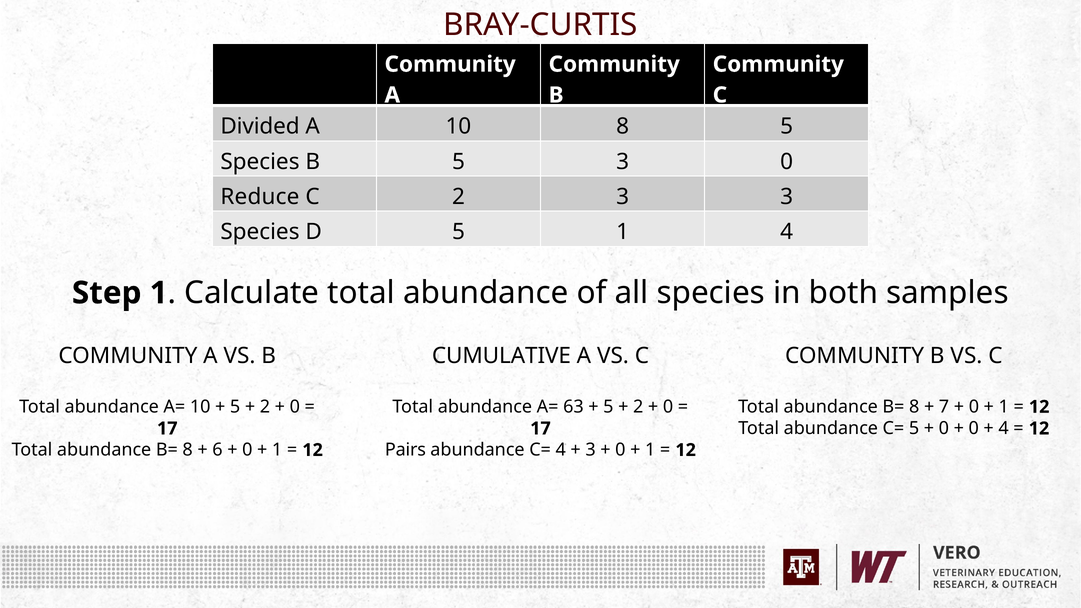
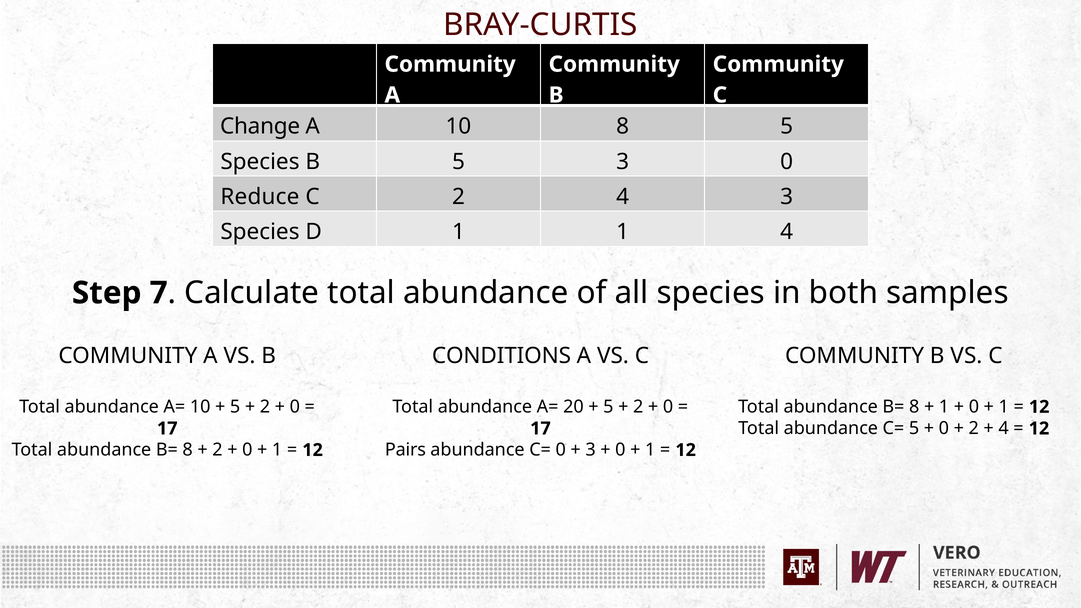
Divided: Divided -> Change (260, 126)
2 3: 3 -> 4 (623, 197)
D 5: 5 -> 1 (458, 232)
Step 1: 1 -> 7 (159, 293)
CUMULATIVE: CUMULATIVE -> CONDITIONS (501, 356)
63: 63 -> 20 (573, 407)
7: 7 -> 1 (944, 407)
0: 0 -> 2 (974, 428)
6: 6 -> 2 (217, 450)
C= 4: 4 -> 0 (561, 450)
